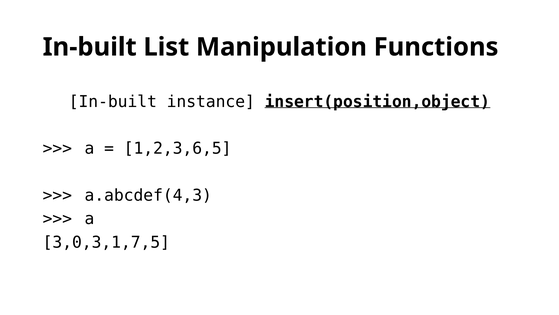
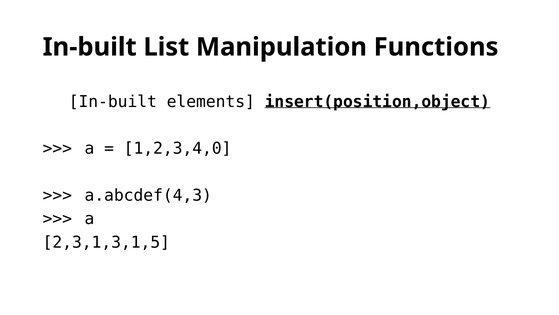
instance: instance -> elements (211, 101)
1,2,3,6,5: 1,2,3,6,5 -> 1,2,3,4,0 (178, 148)
3,0,3,1,7,5: 3,0,3,1,7,5 -> 2,3,1,3,1,5 (106, 242)
